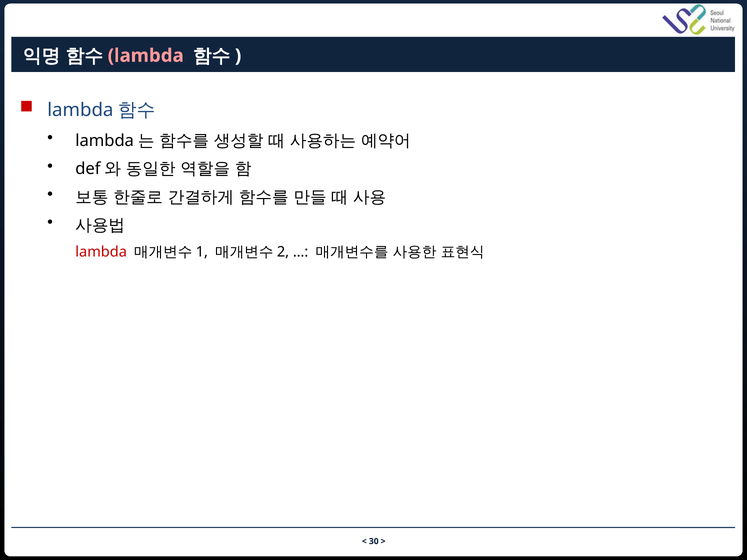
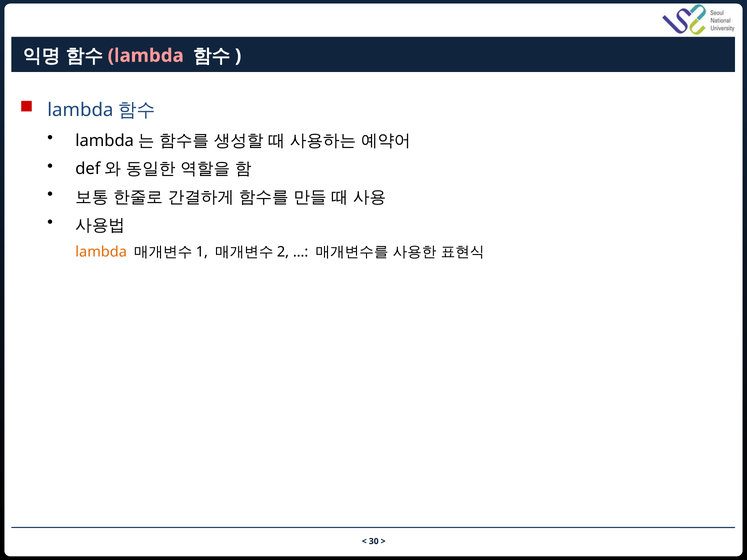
lambda colour: red -> orange (101, 252)
